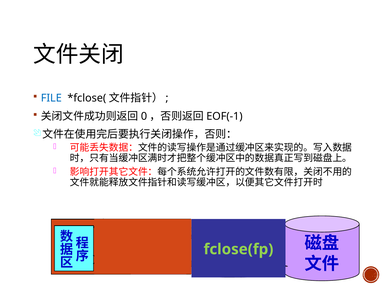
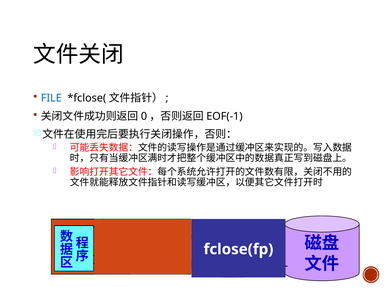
fclose(fp colour: light green -> white (238, 249)
